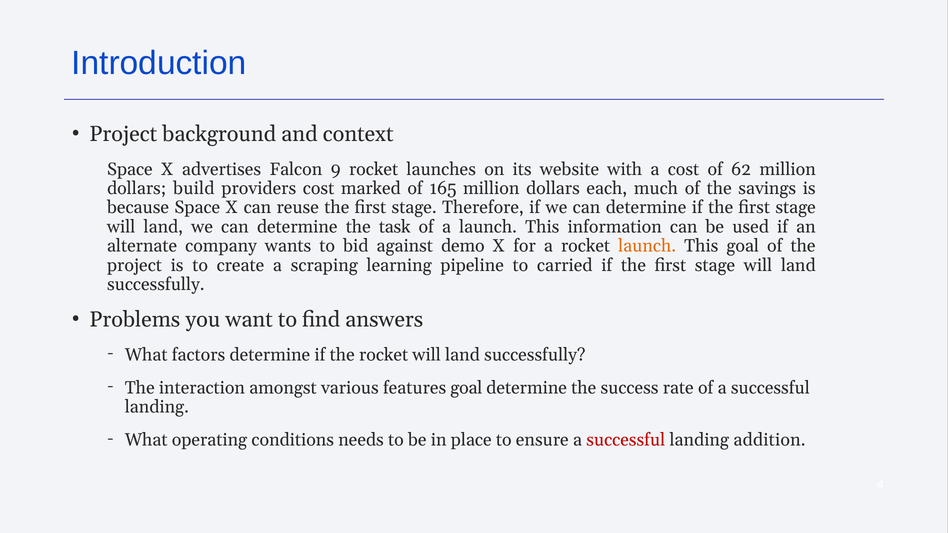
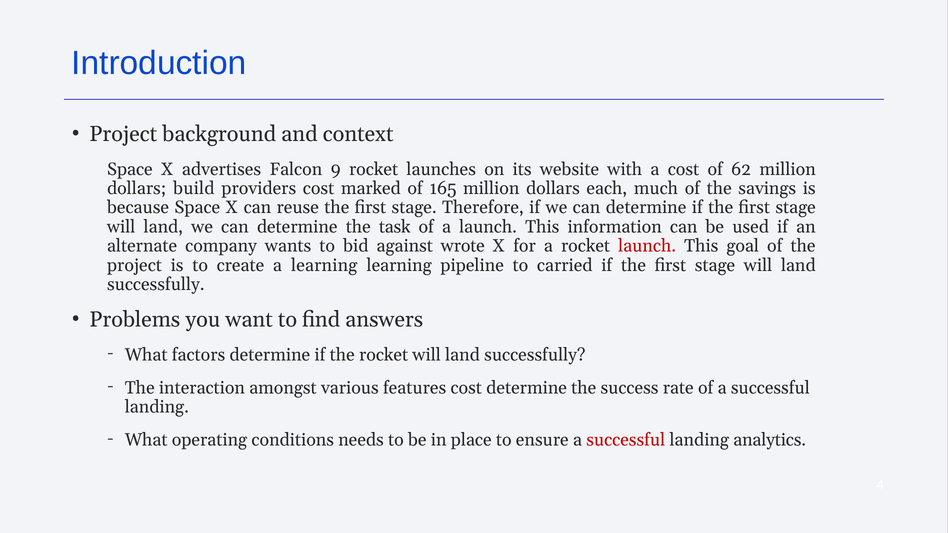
demo: demo -> wrote (463, 246)
launch colour: orange -> red (647, 246)
a scraping: scraping -> learning (324, 265)
features goal: goal -> cost (466, 388)
addition: addition -> analytics (770, 440)
